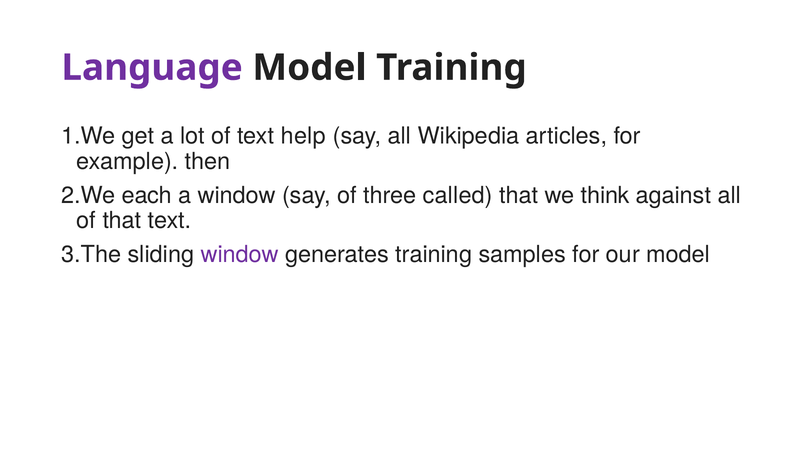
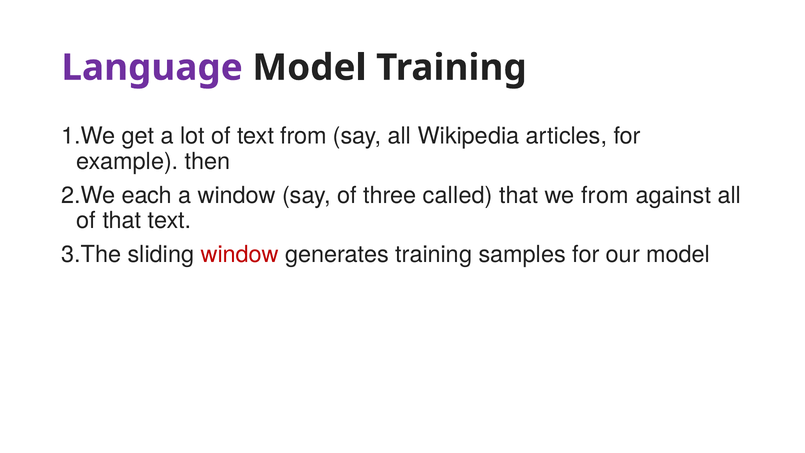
text help: help -> from (304, 136)
we think: think -> from (605, 195)
window colour: purple -> red (240, 254)
